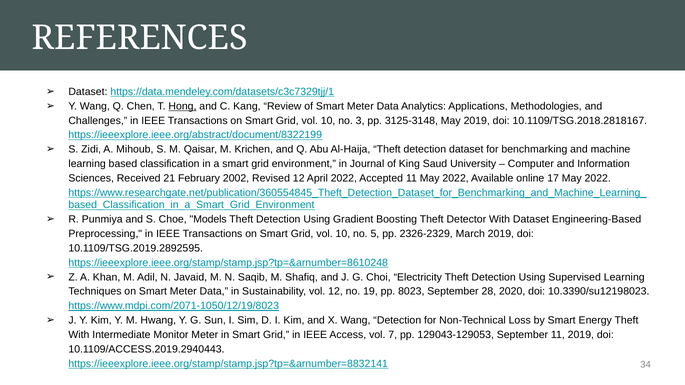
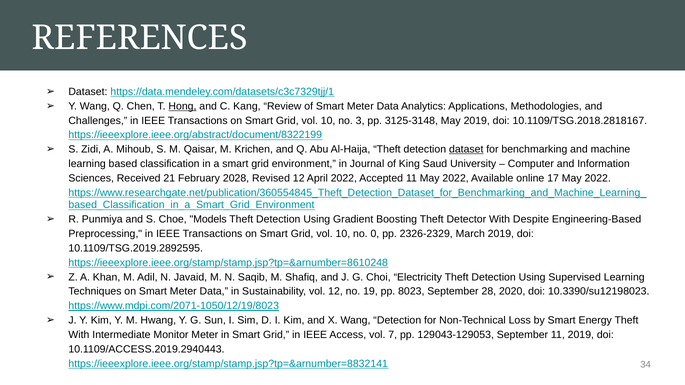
dataset underline: none -> present (466, 150)
2002: 2002 -> 2028 (236, 178)
With Dataset: Dataset -> Despite (531, 220)
5: 5 -> 0 (375, 234)
